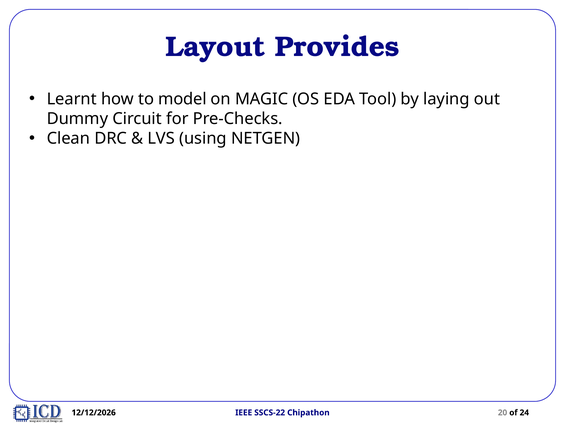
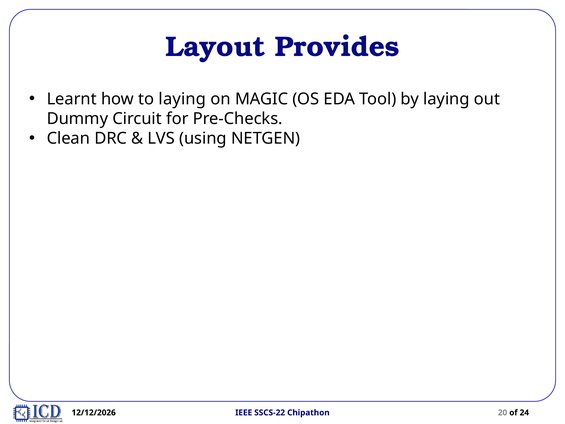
to model: model -> laying (182, 99)
